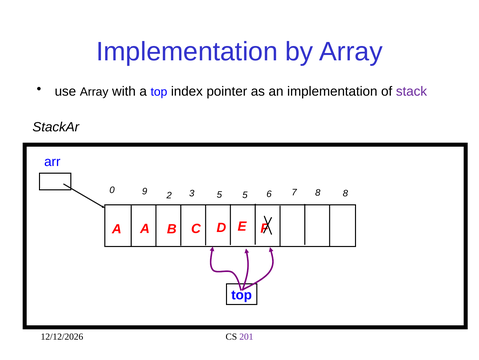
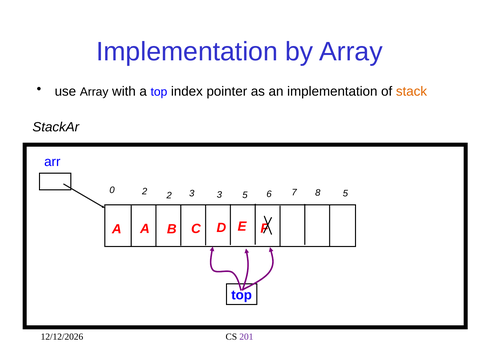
stack colour: purple -> orange (412, 91)
0 9: 9 -> 2 (145, 191)
8 8: 8 -> 5 (345, 193)
3 5: 5 -> 3 (219, 194)
